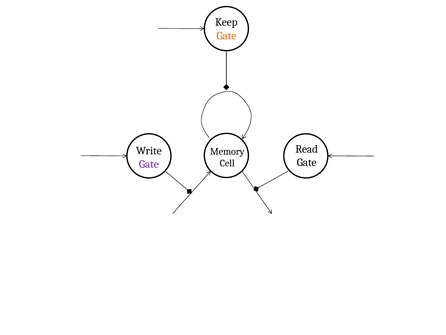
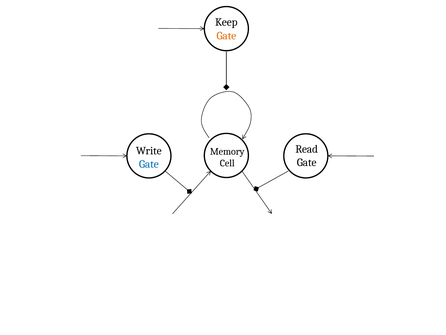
Gate colour: purple -> blue (149, 164)
